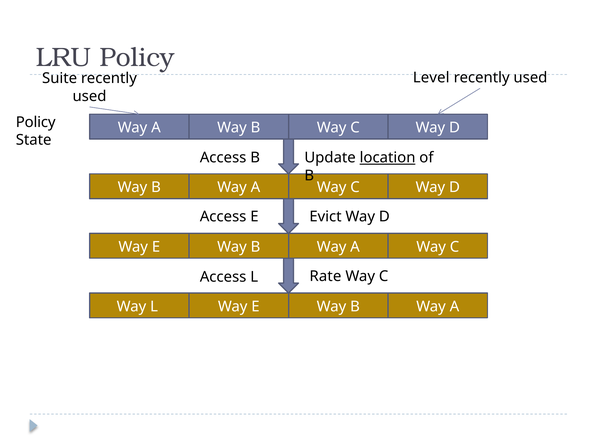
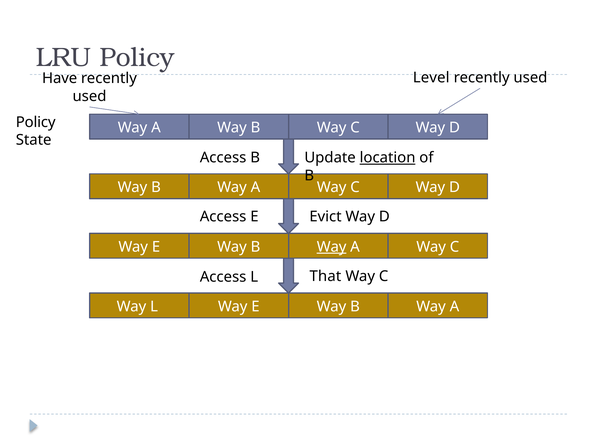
Suite: Suite -> Have (60, 78)
Way underline: none -> present (332, 247)
Rate: Rate -> That (325, 277)
